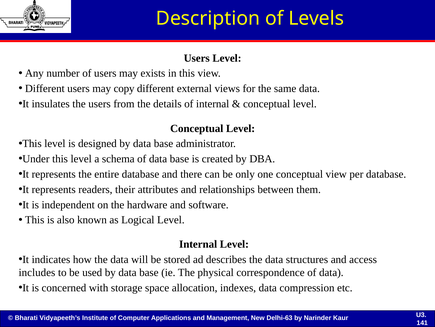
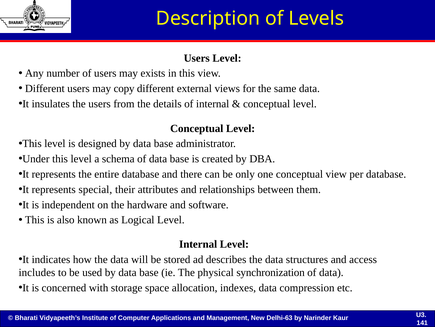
readers: readers -> special (95, 189)
correspondence: correspondence -> synchronization (271, 272)
